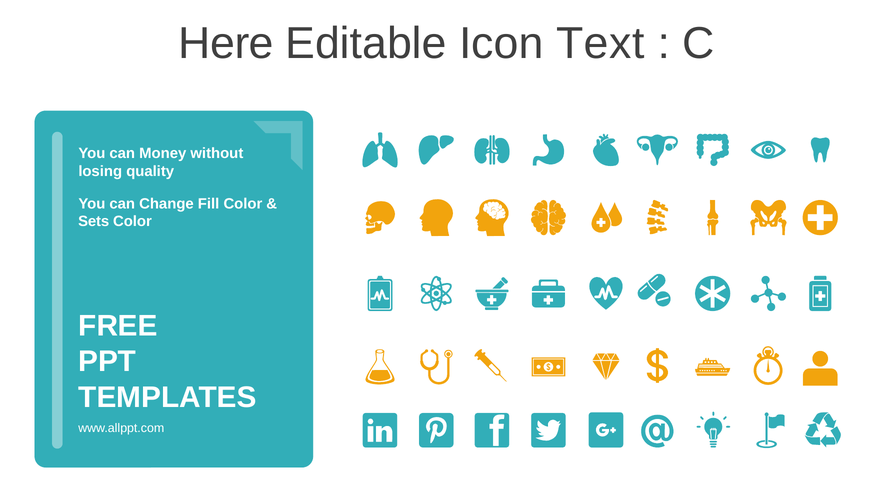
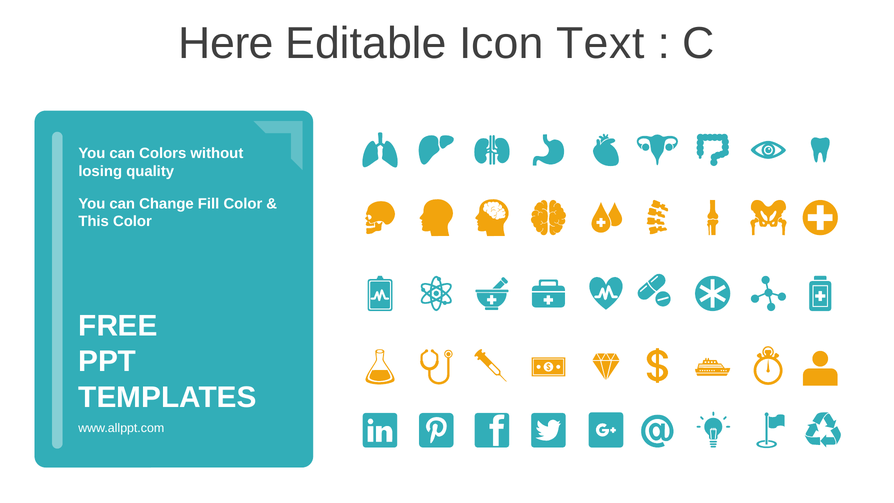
Money: Money -> Colors (163, 153)
Sets: Sets -> This (94, 221)
